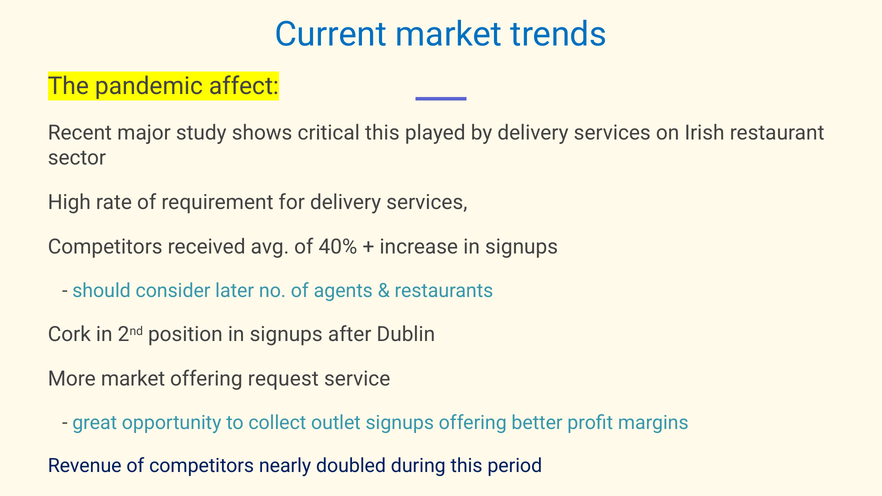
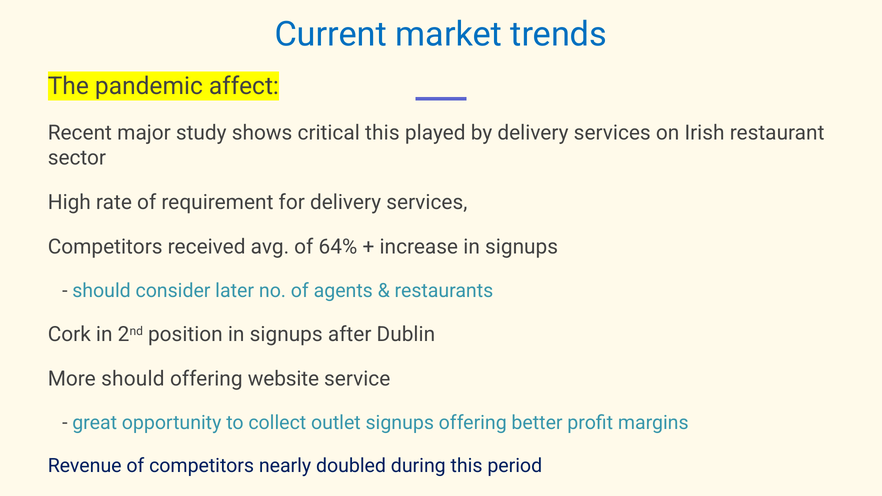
40%: 40% -> 64% (338, 247)
More market: market -> should (133, 379)
request: request -> website (283, 379)
